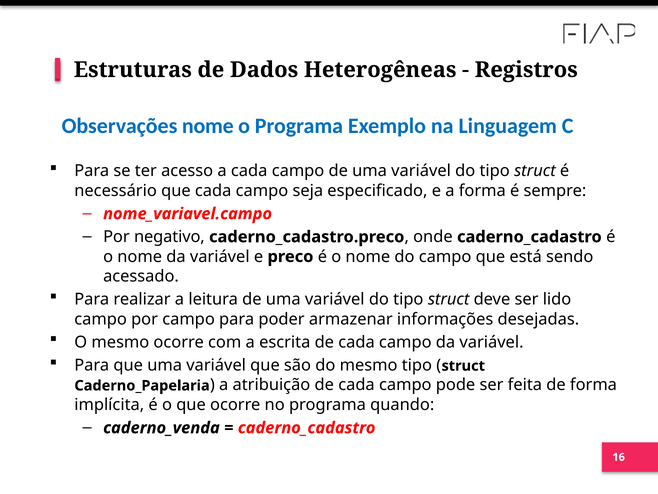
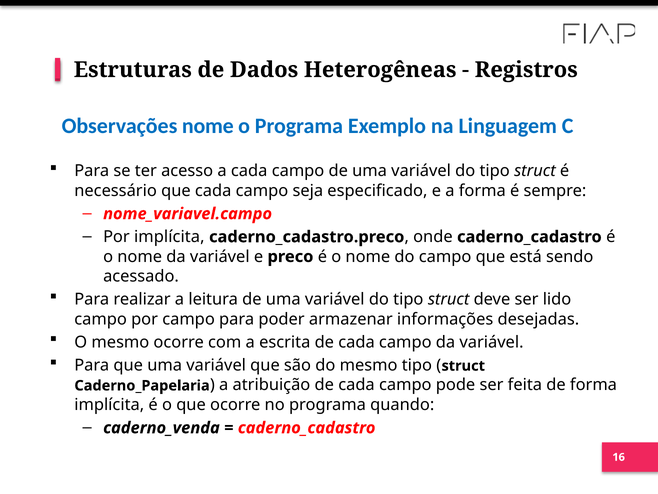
Por negativo: negativo -> implícita (169, 237)
